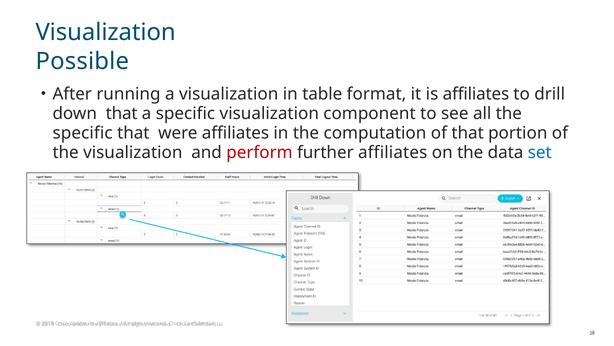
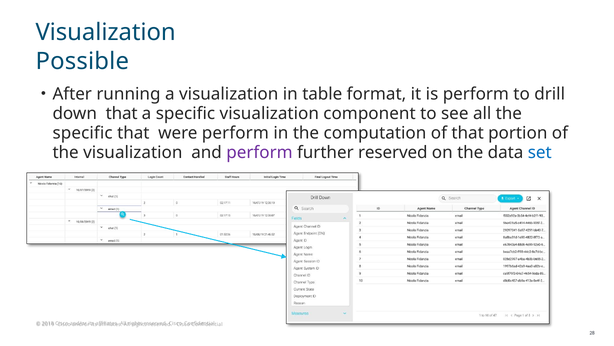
is affiliates: affiliates -> perform (476, 94)
were affiliates: affiliates -> perform (235, 133)
perform colour: red -> purple (259, 152)
further affiliates: affiliates -> reserved (393, 152)
